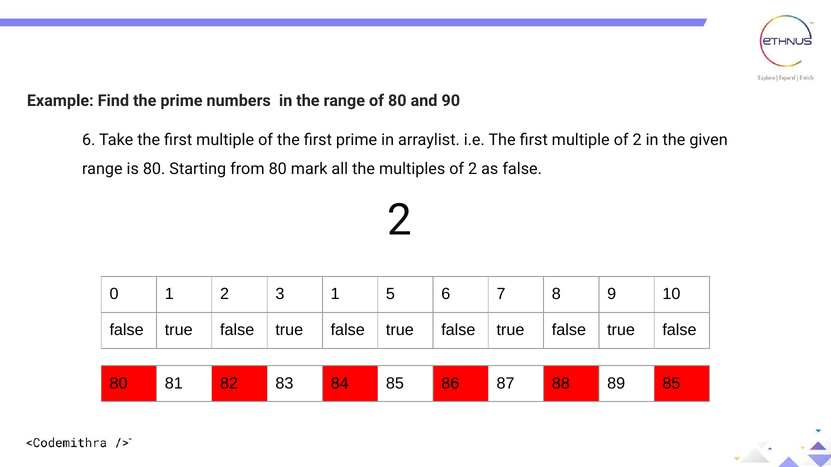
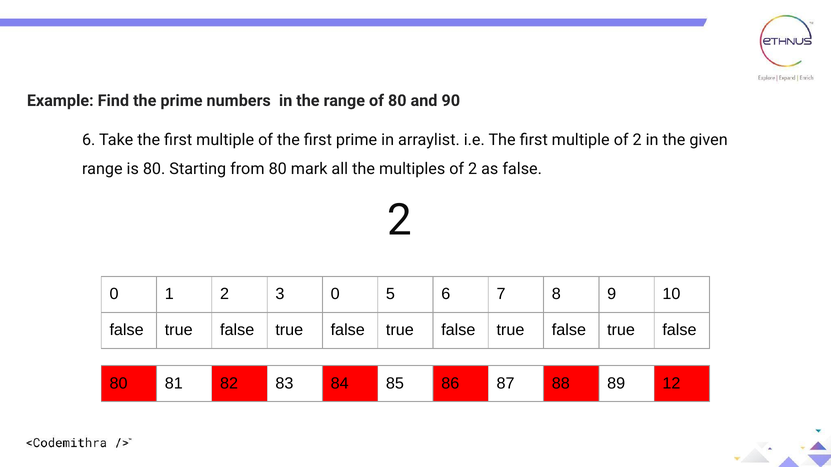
3 1: 1 -> 0 (335, 294)
89 85: 85 -> 12 (671, 384)
